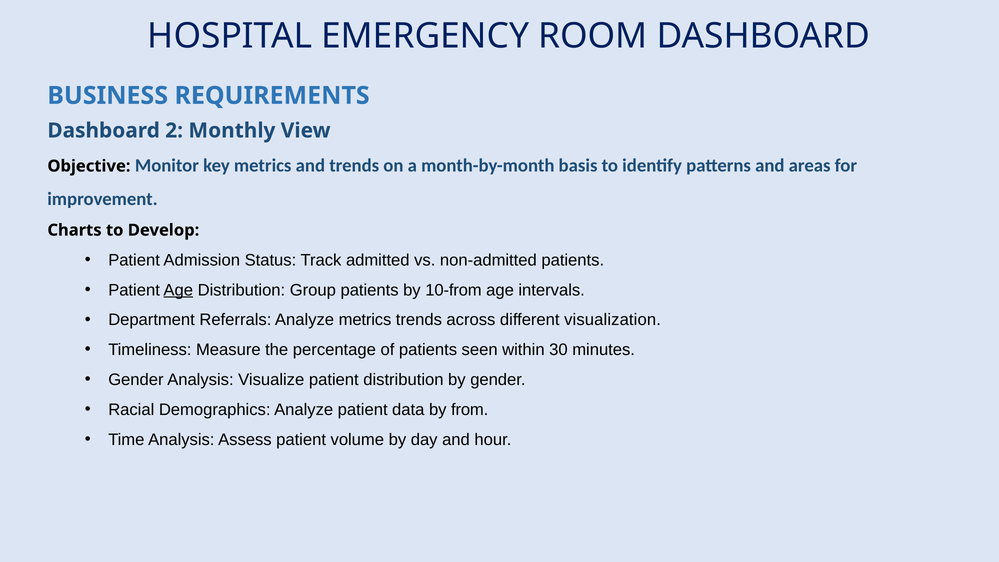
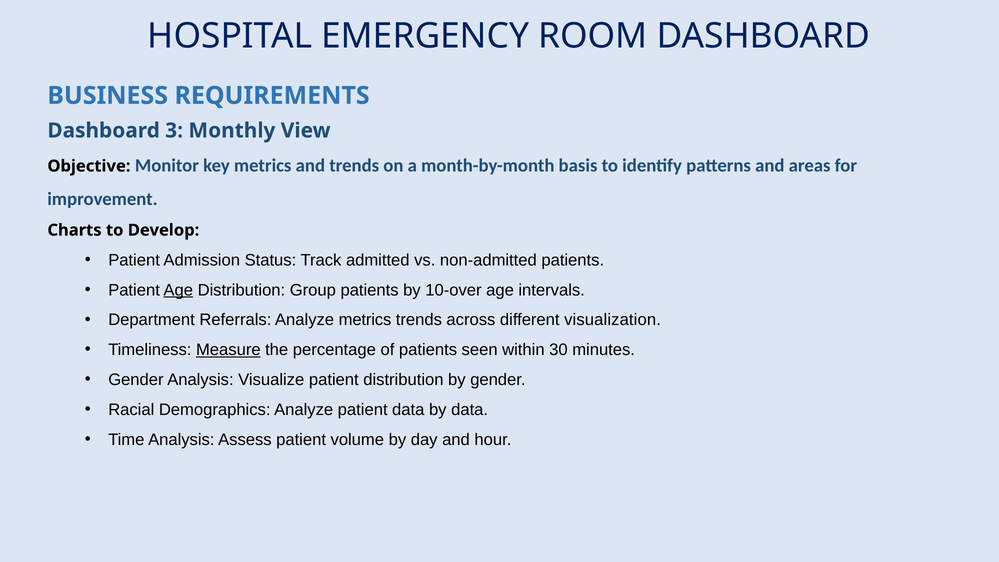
2: 2 -> 3 (174, 131)
10-from: 10-from -> 10-over (453, 290)
Measure underline: none -> present (228, 350)
by from: from -> data (470, 410)
